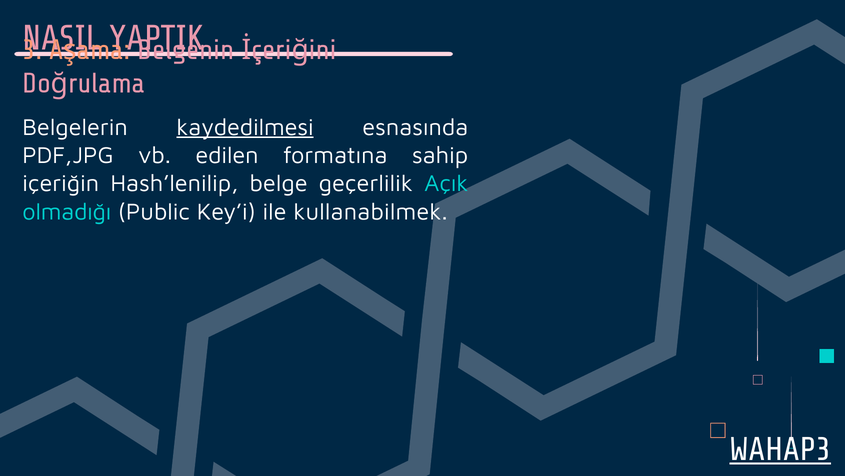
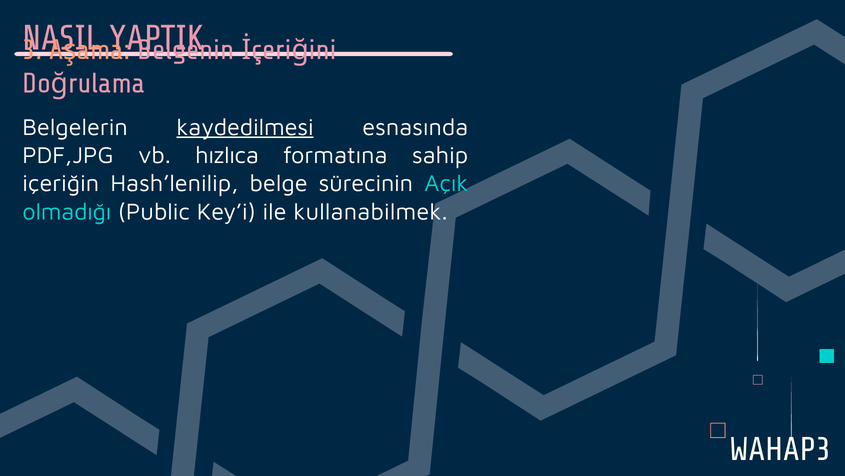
edilen: edilen -> hızlıca (227, 155)
geçerlilik: geçerlilik -> sürecinin (366, 183)
WAHAP3 underline: present -> none (780, 449)
